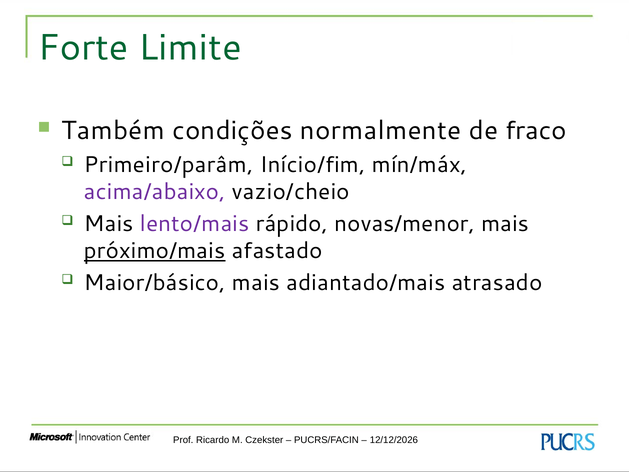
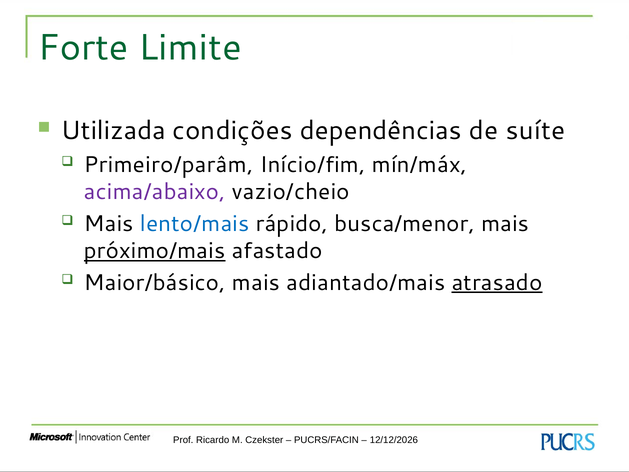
Também: Também -> Utilizada (113, 131)
normalmente: normalmente -> dependências (381, 131)
fraco: fraco -> suíte (536, 131)
lento/mais colour: purple -> blue (195, 223)
novas/menor: novas/menor -> busca/menor (405, 223)
atrasado underline: none -> present (497, 282)
